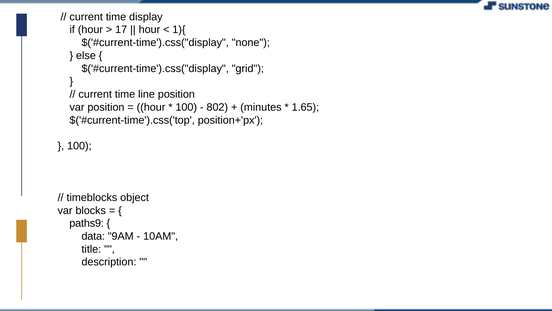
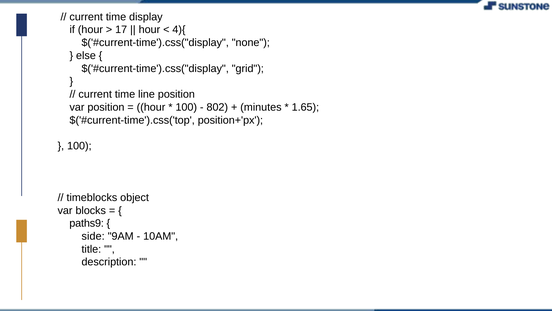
1){: 1){ -> 4){ (179, 30)
data: data -> side (93, 236)
